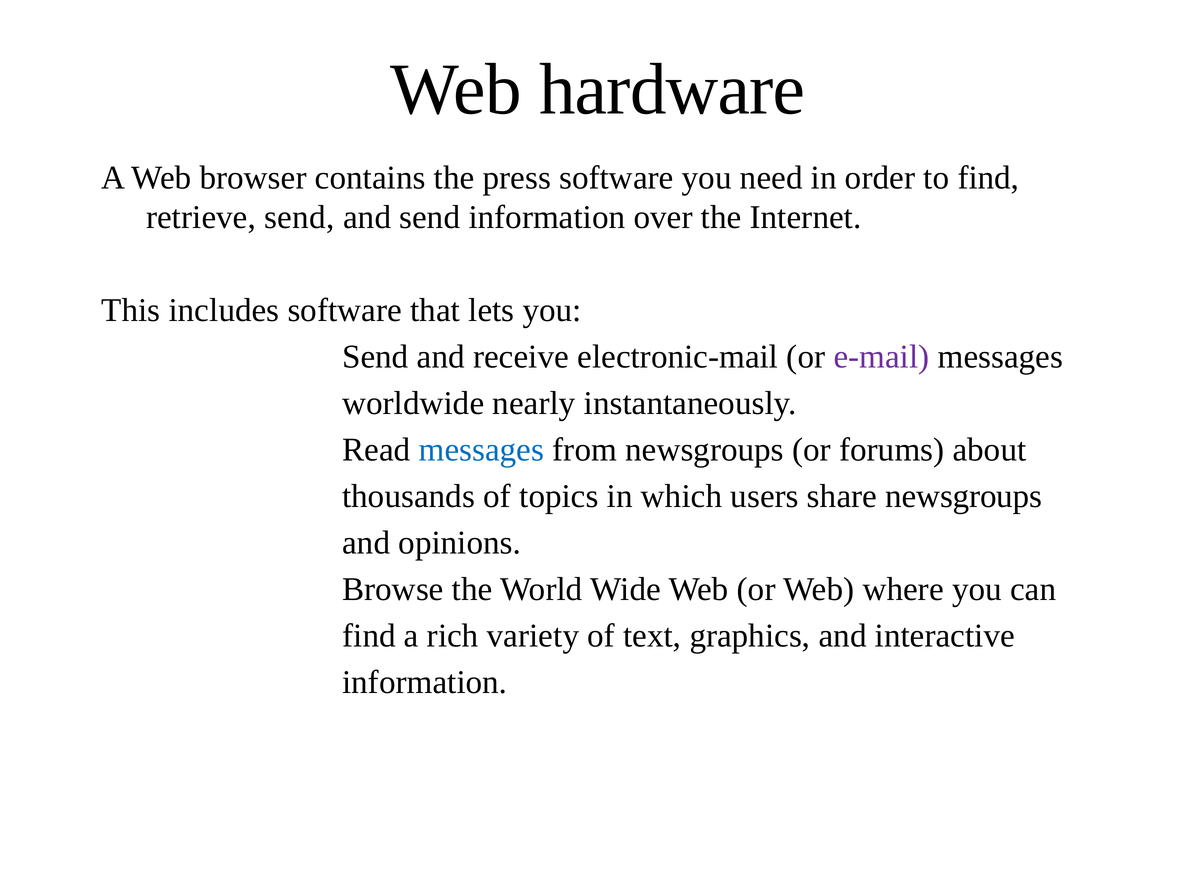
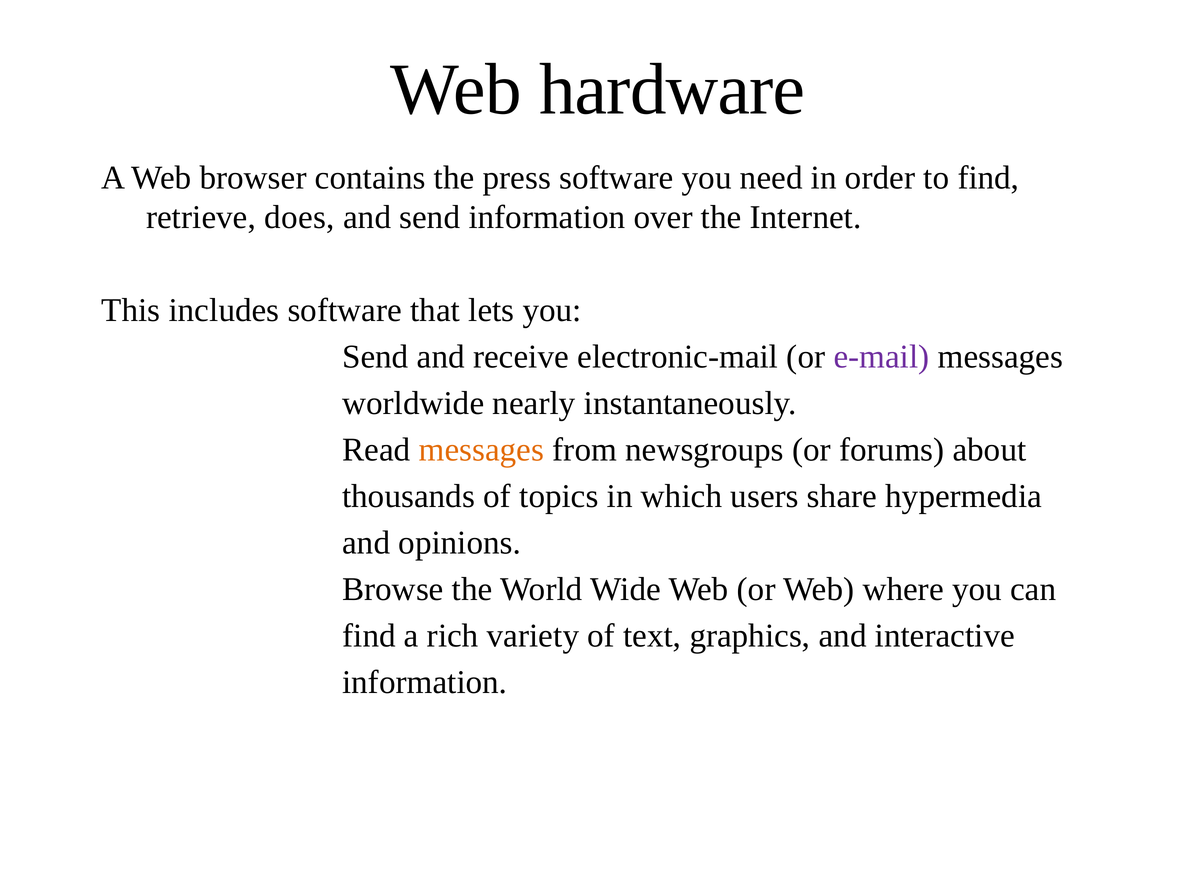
retrieve send: send -> does (299, 217)
messages colour: blue -> orange (481, 449)
share newsgroups: newsgroups -> hypermedia (964, 496)
